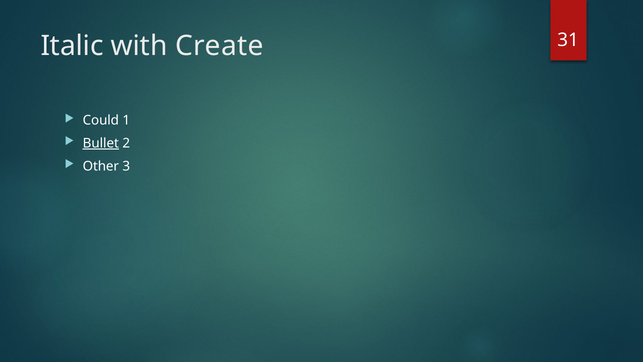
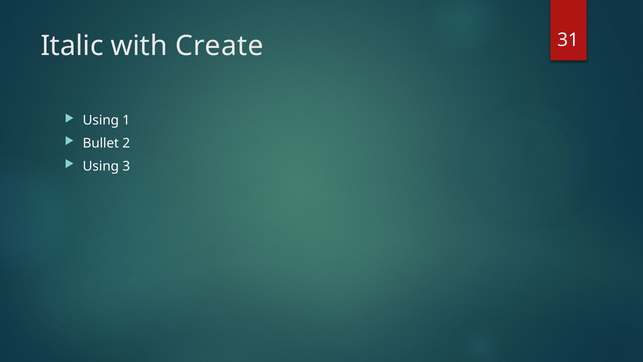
Could: Could -> Using (101, 120)
Bullet underline: present -> none (101, 143)
Other: Other -> Using (101, 166)
